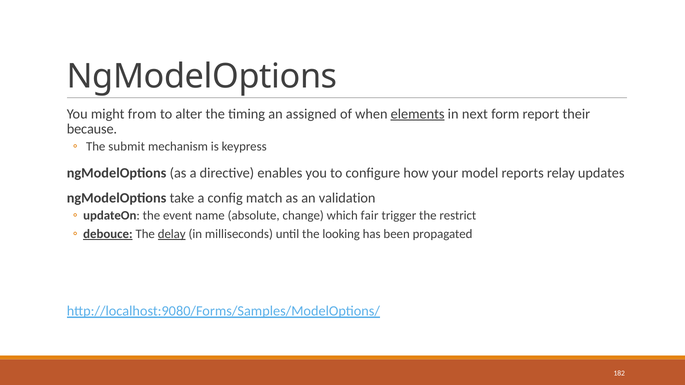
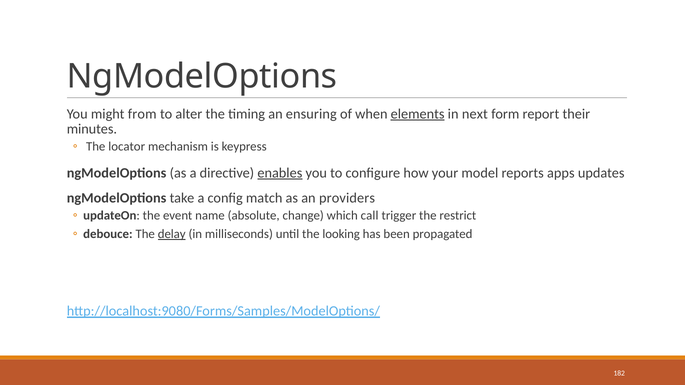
assigned: assigned -> ensuring (311, 114)
because: because -> minutes (92, 129)
submit: submit -> locator (127, 147)
enables underline: none -> present (280, 173)
relay: relay -> apps (561, 173)
validation: validation -> providers (347, 198)
fair: fair -> call (370, 216)
debouce underline: present -> none (108, 234)
